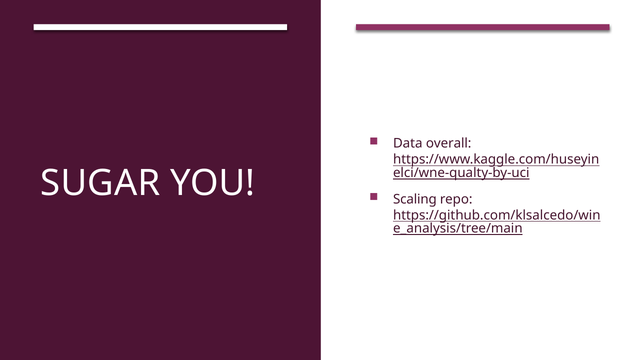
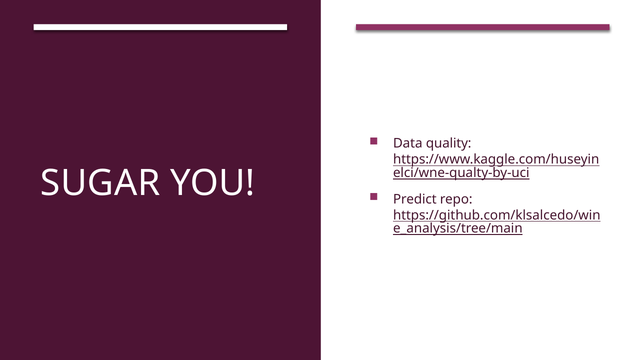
overall: overall -> quality (449, 144)
Scaling: Scaling -> Predict (415, 199)
